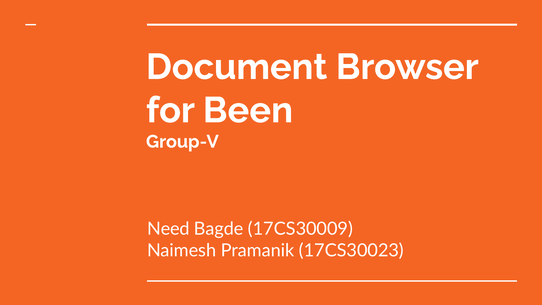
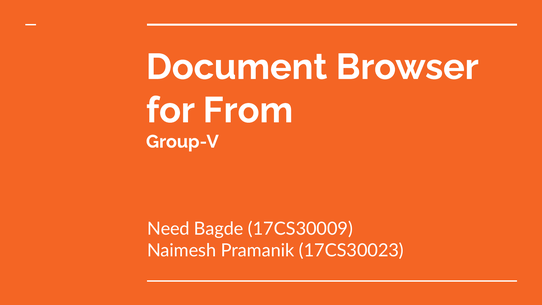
Been: Been -> From (248, 110)
